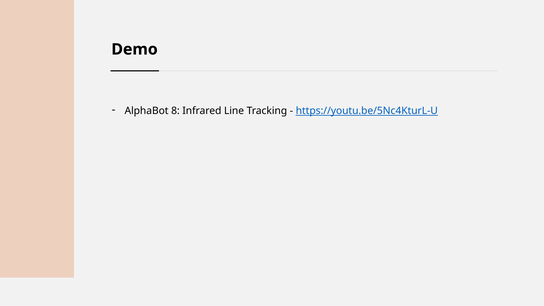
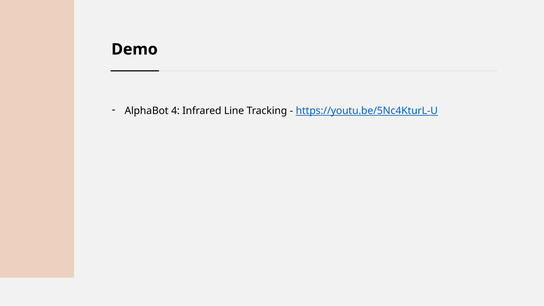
8: 8 -> 4 (175, 111)
